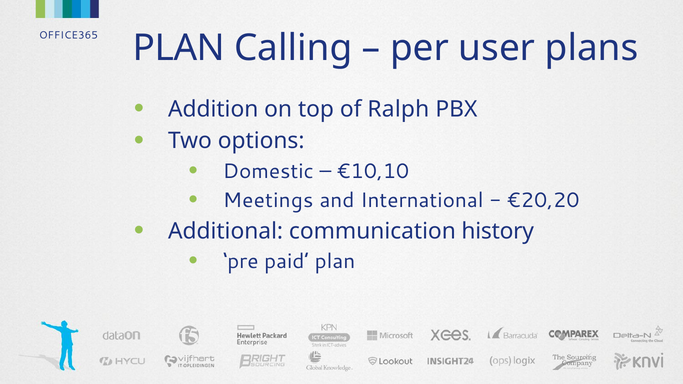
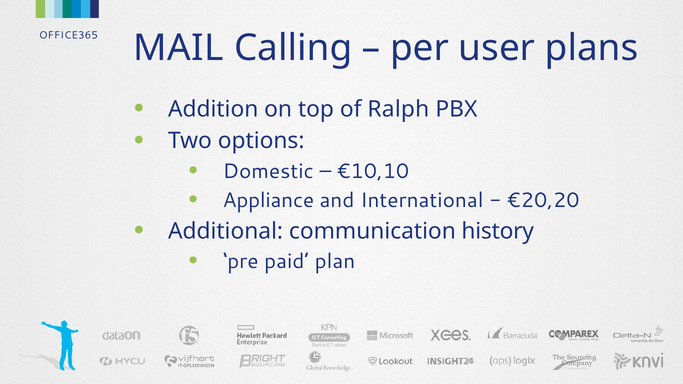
PLAN: PLAN -> MAIL (179, 48)
Meetings: Meetings -> Appliance (268, 200)
